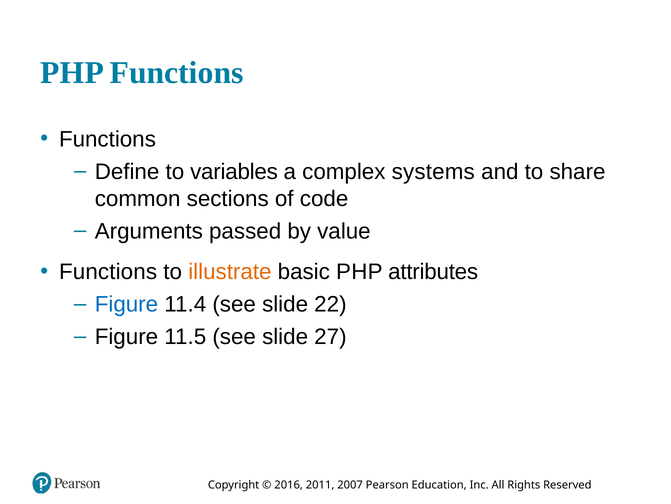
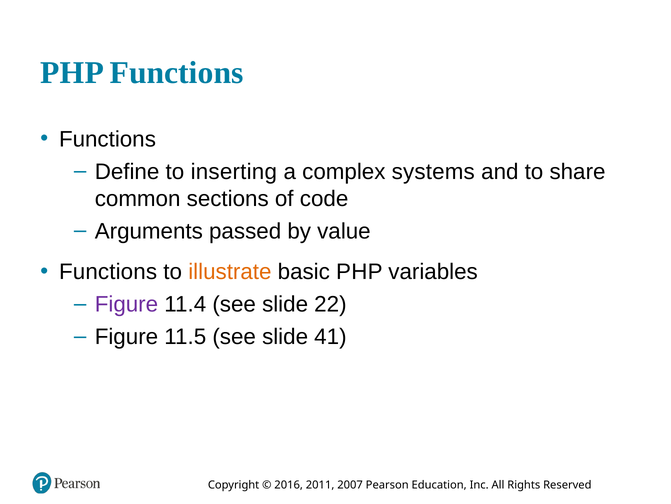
variables: variables -> inserting (234, 172)
attributes: attributes -> variables (433, 272)
Figure colour: blue -> purple (126, 304)
27: 27 -> 41 (330, 337)
